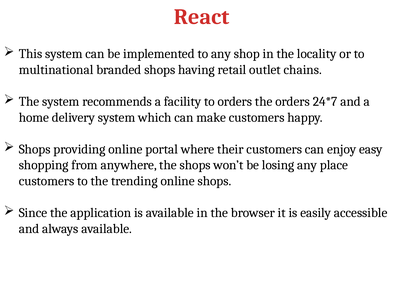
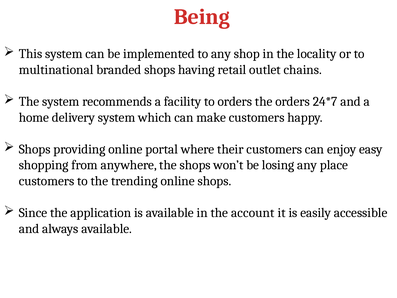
React: React -> Being (202, 17)
browser: browser -> account (253, 213)
